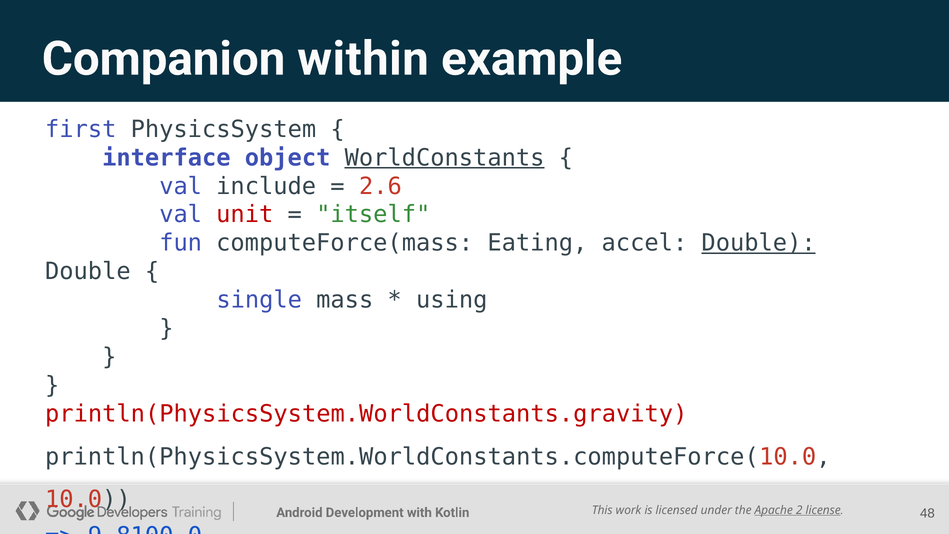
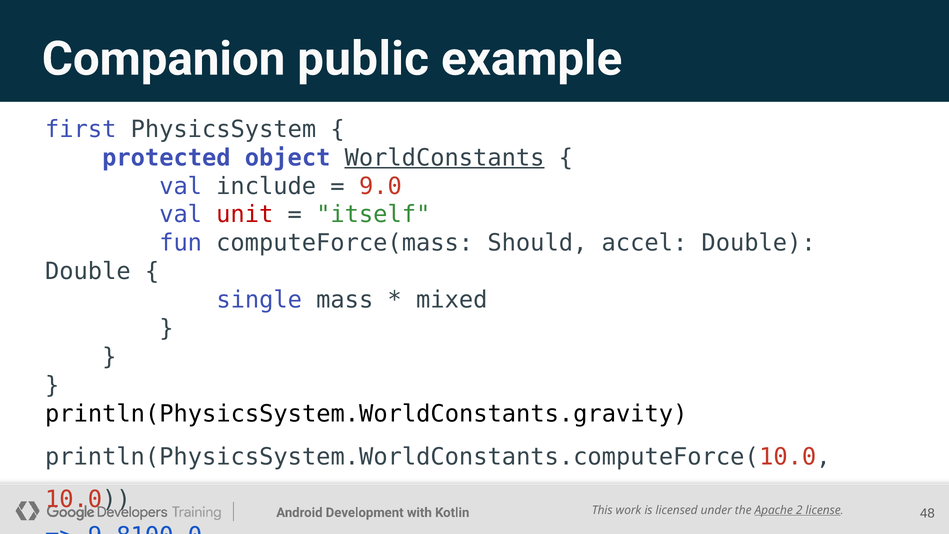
within: within -> public (363, 59)
interface: interface -> protected (166, 158)
2.6: 2.6 -> 9.0 (380, 186)
Eating: Eating -> Should (537, 243)
Double underline: present -> none (759, 243)
using: using -> mixed (452, 300)
println(PhysicsSystem.WorldConstants.gravity colour: red -> black (366, 414)
